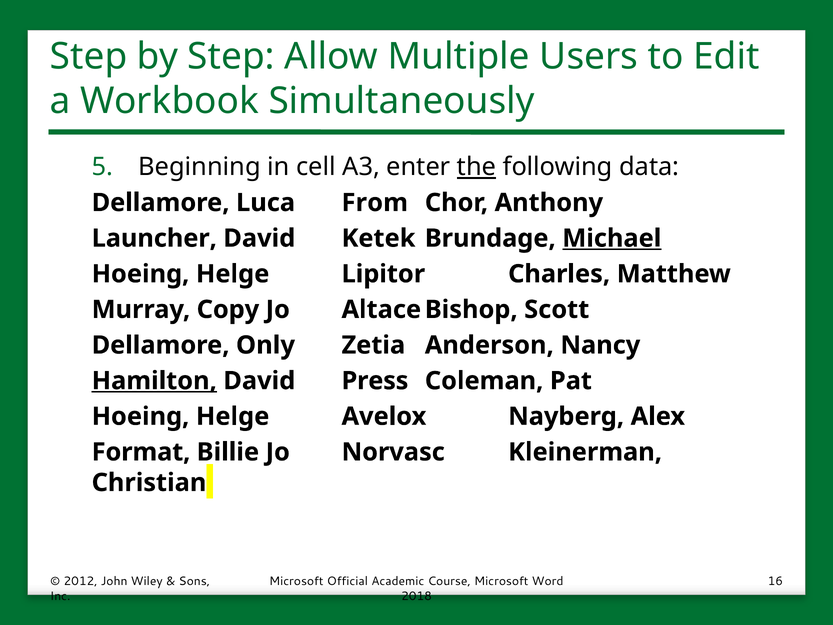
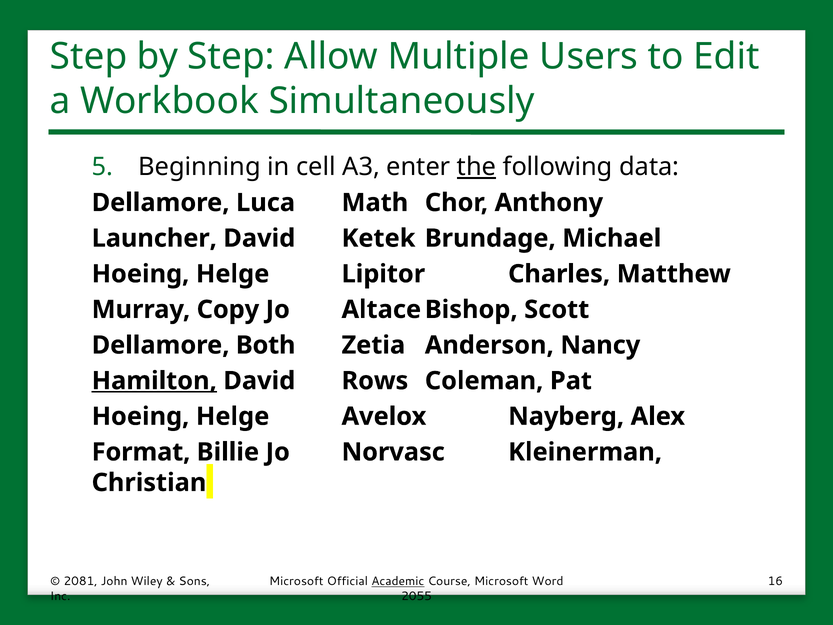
From: From -> Math (375, 203)
Michael underline: present -> none (612, 238)
Only: Only -> Both (266, 345)
Press: Press -> Rows (375, 381)
2012: 2012 -> 2081 (81, 581)
Academic underline: none -> present (398, 581)
2018: 2018 -> 2055 (417, 596)
